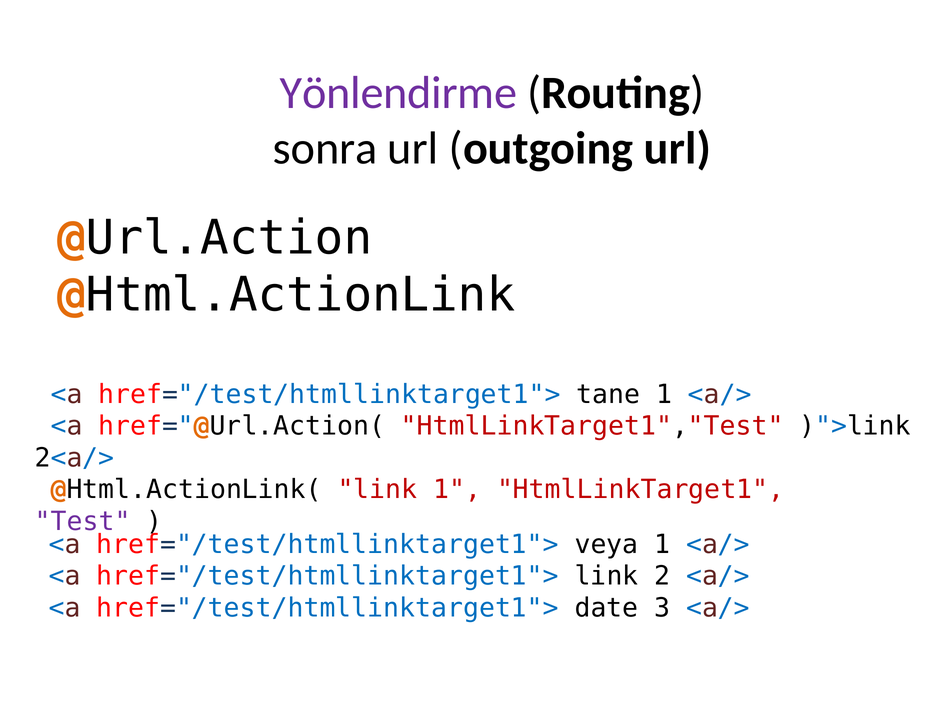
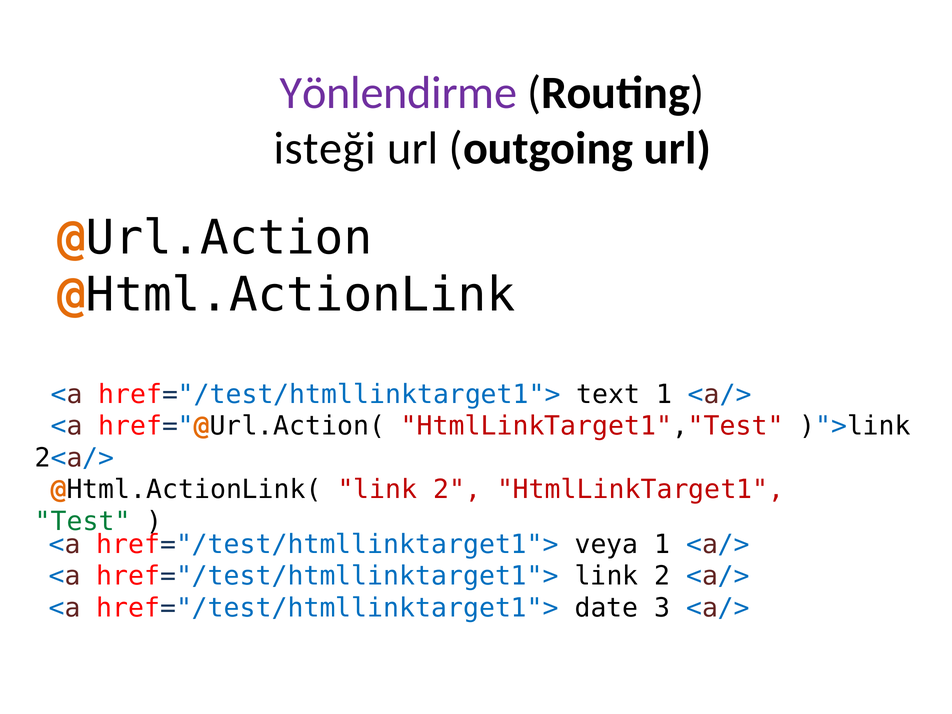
sonra: sonra -> isteği (325, 148)
tane: tane -> text (608, 394)
@Html.ActionLink( link 1: 1 -> 2 (457, 490)
Test colour: purple -> green (83, 521)
